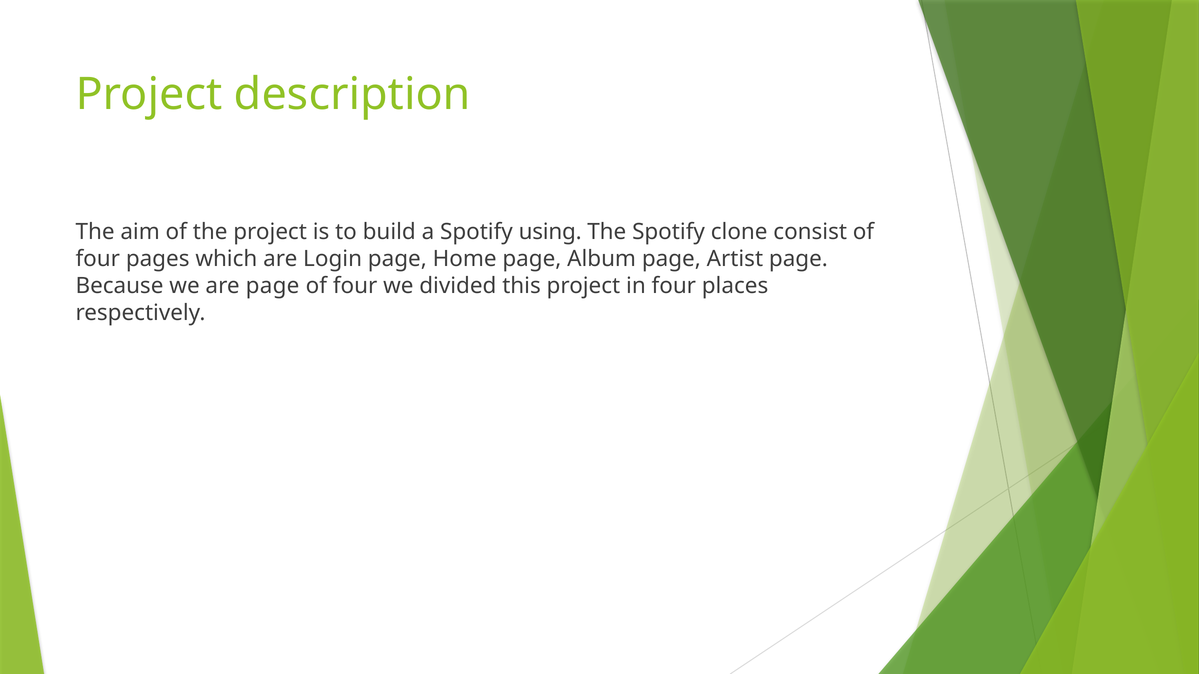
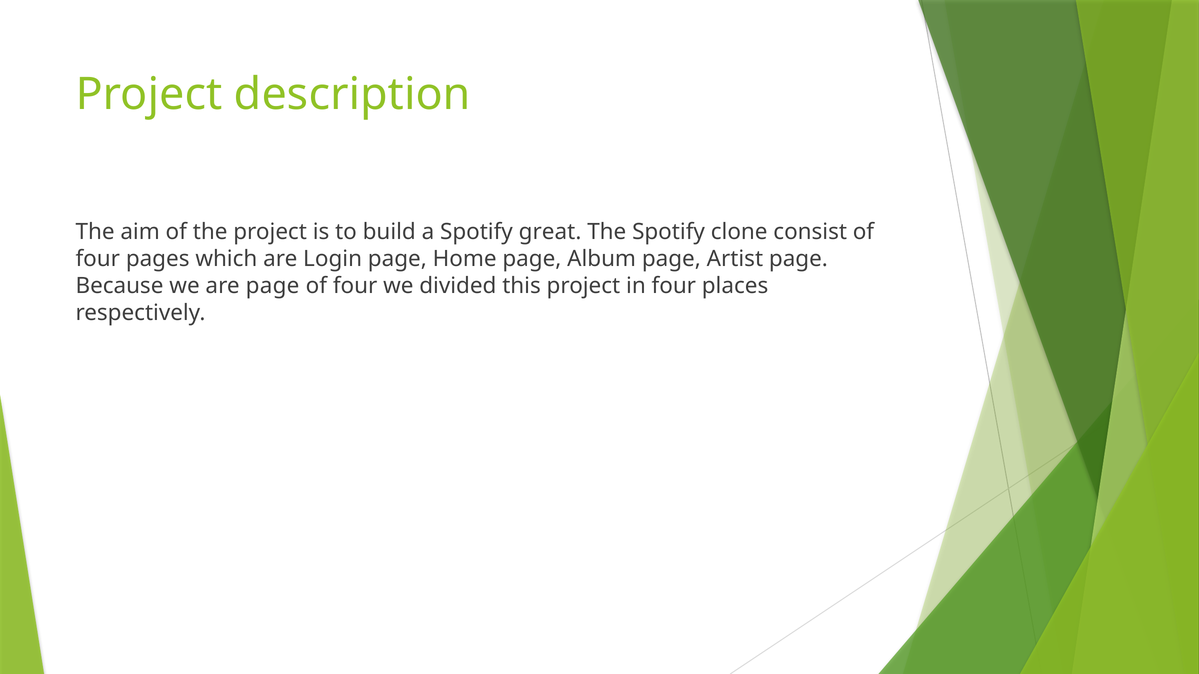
using: using -> great (550, 232)
